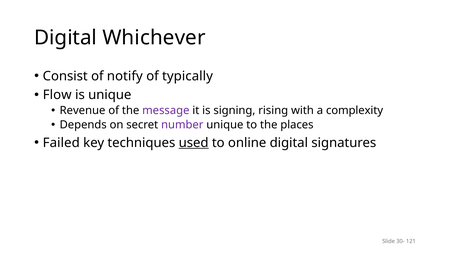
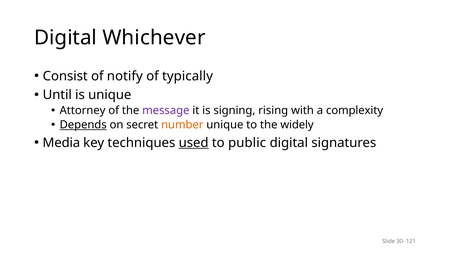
Flow: Flow -> Until (57, 95)
Revenue: Revenue -> Attorney (83, 110)
Depends underline: none -> present (83, 125)
number colour: purple -> orange (182, 125)
places: places -> widely (297, 125)
Failed: Failed -> Media (61, 143)
online: online -> public (247, 143)
